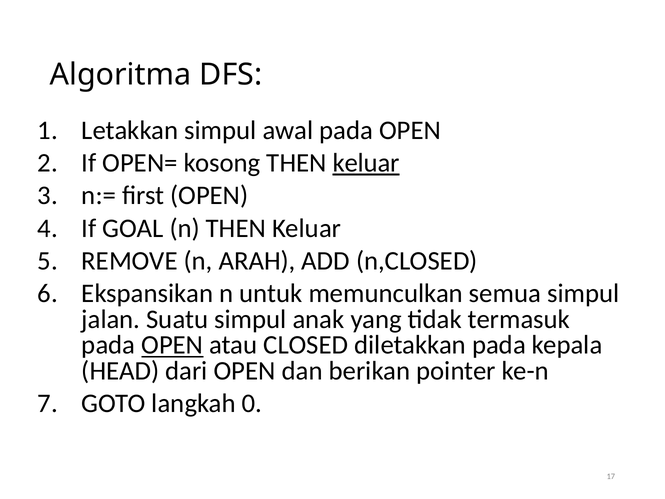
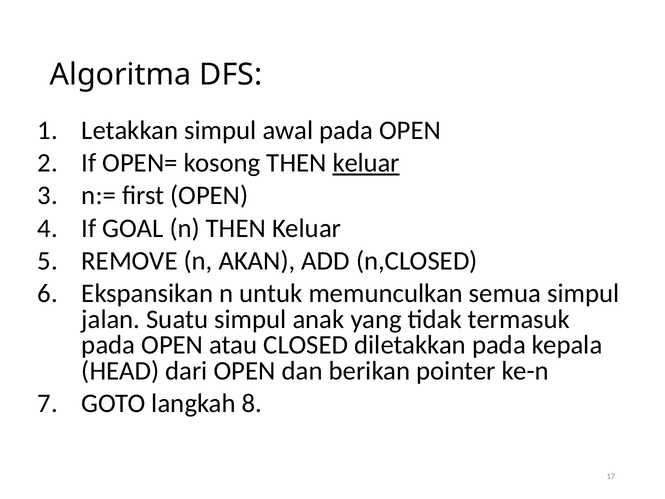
ARAH: ARAH -> AKAN (257, 261)
OPEN underline: present -> none (172, 345)
0: 0 -> 8 (252, 403)
